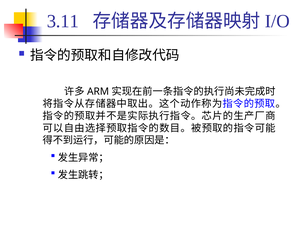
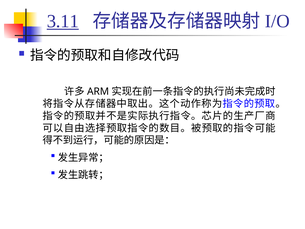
3.11 underline: none -> present (63, 21)
